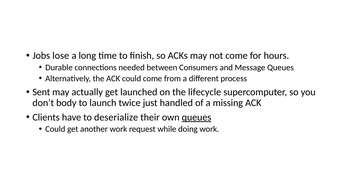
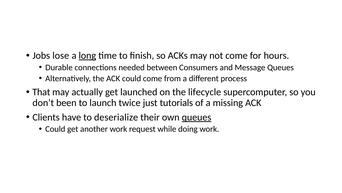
long underline: none -> present (87, 55)
Sent: Sent -> That (41, 92)
body: body -> been (66, 103)
handled: handled -> tutorials (176, 103)
